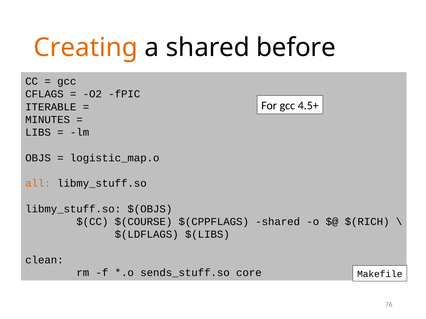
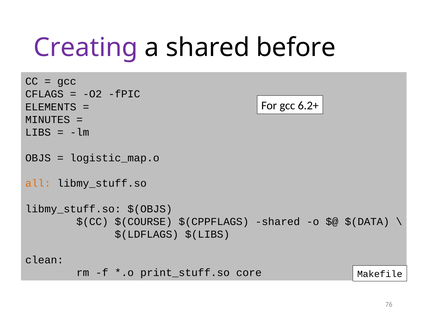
Creating colour: orange -> purple (86, 48)
4.5+: 4.5+ -> 6.2+ (308, 106)
ITERABLE: ITERABLE -> ELEMENTS (51, 107)
$(RICH: $(RICH -> $(DATA (367, 222)
sends_stuff.so: sends_stuff.so -> print_stuff.so (185, 273)
